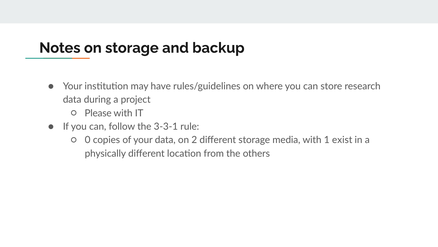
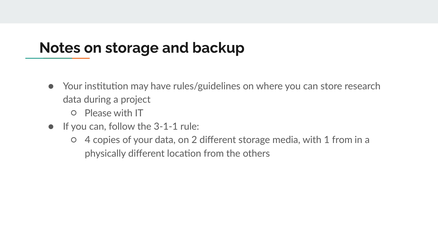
3-3-1: 3-3-1 -> 3-1-1 (166, 126)
0: 0 -> 4 (88, 140)
1 exist: exist -> from (342, 140)
